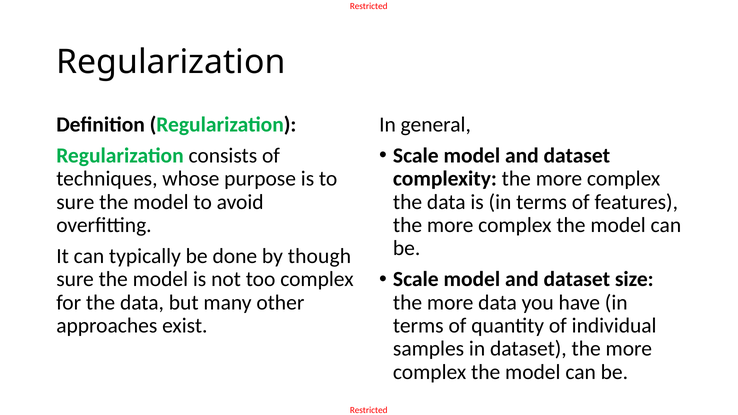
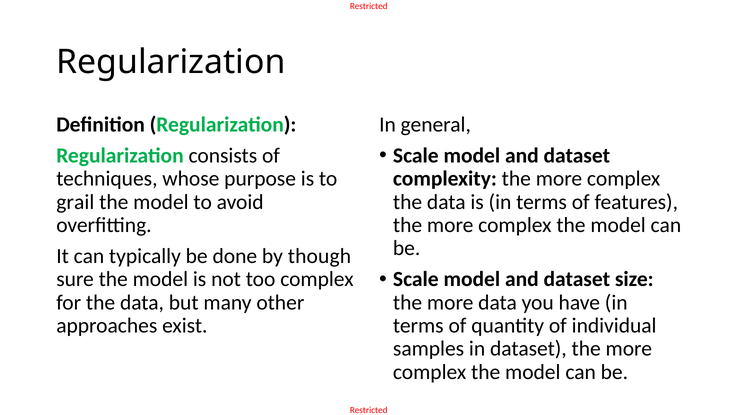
sure: sure -> grail (75, 202)
